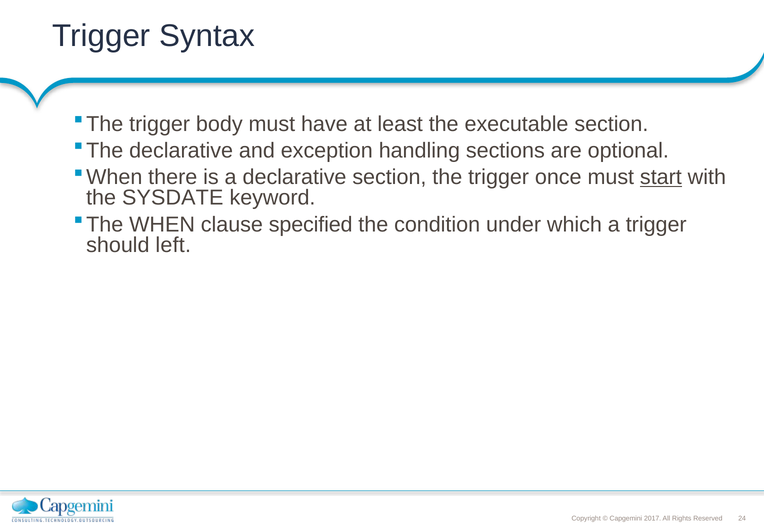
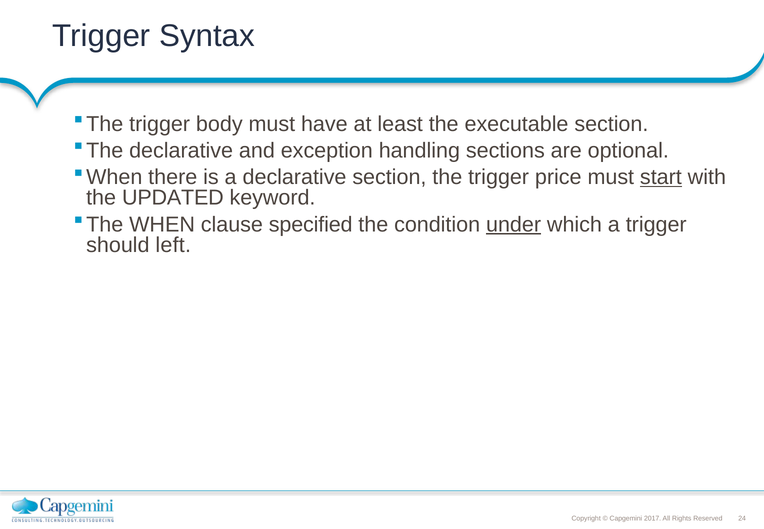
once: once -> price (558, 177)
SYSDATE: SYSDATE -> UPDATED (173, 198)
under underline: none -> present (514, 224)
